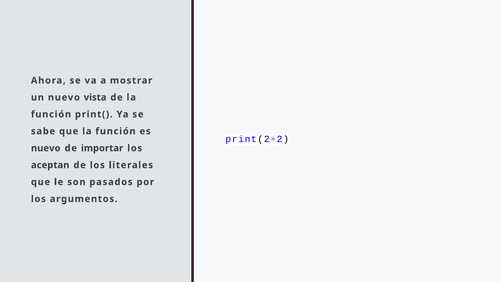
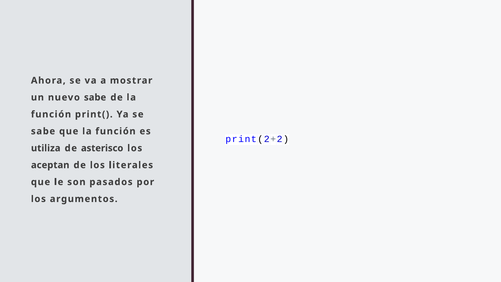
nuevo vista: vista -> sabe (95, 97)
nuevo: nuevo -> utiliza (46, 148)
importar: importar -> asterisco (102, 148)
